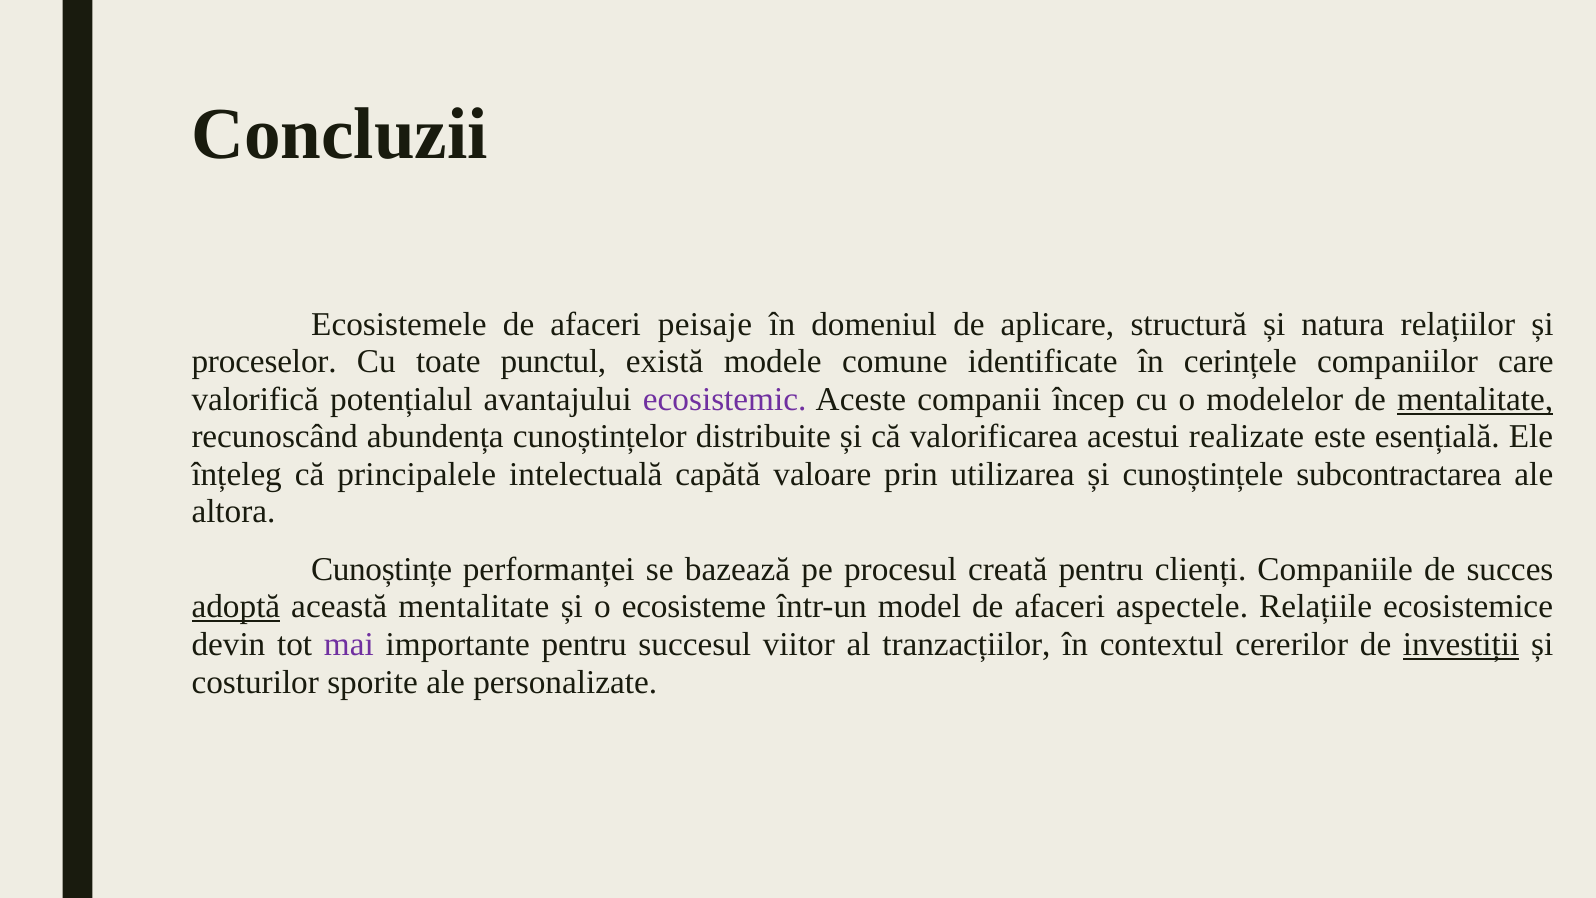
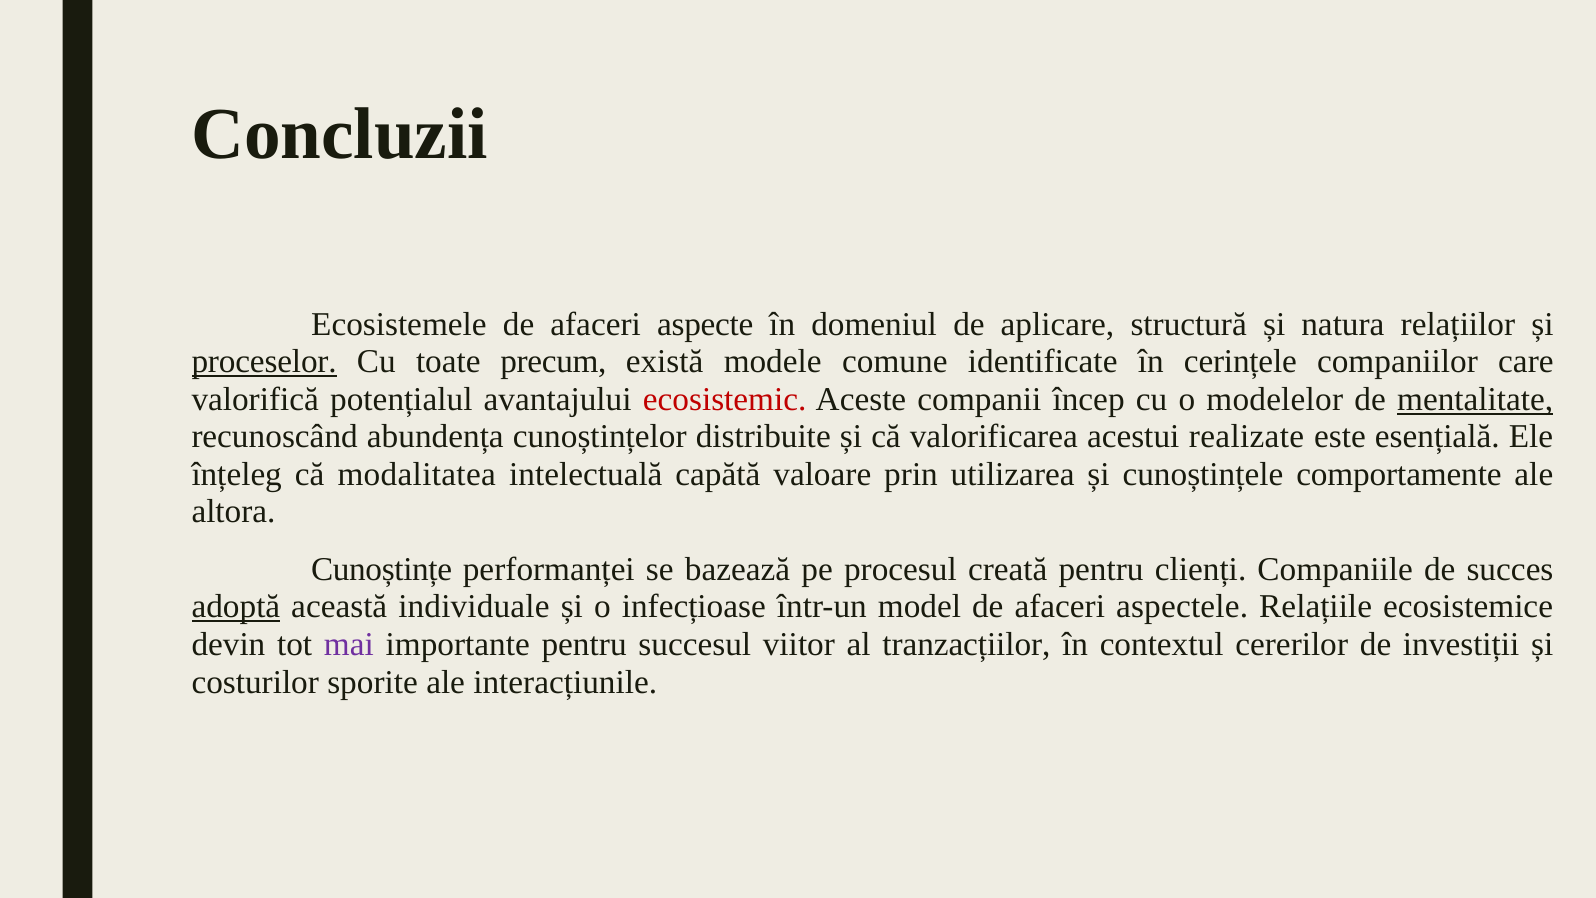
peisaje: peisaje -> aspecte (705, 324)
proceselor underline: none -> present (264, 362)
punctul: punctul -> precum (553, 362)
ecosistemic colour: purple -> red (725, 399)
principalele: principalele -> modalitatea (417, 474)
subcontractarea: subcontractarea -> comportamente (1399, 474)
această mentalitate: mentalitate -> individuale (474, 607)
ecosisteme: ecosisteme -> infecțioase (694, 607)
investiții underline: present -> none (1461, 644)
personalizate: personalizate -> interacțiunile (565, 682)
